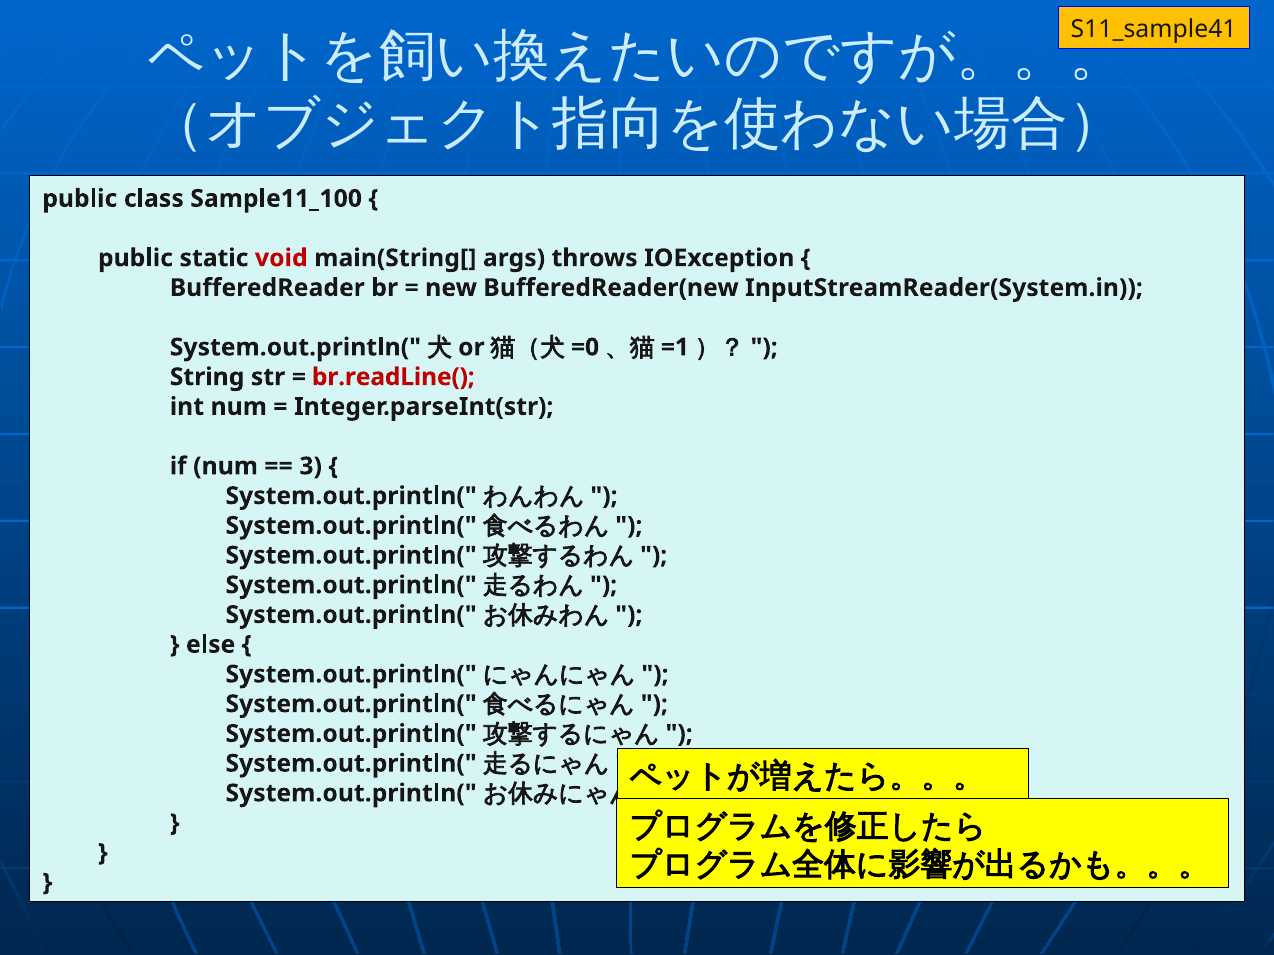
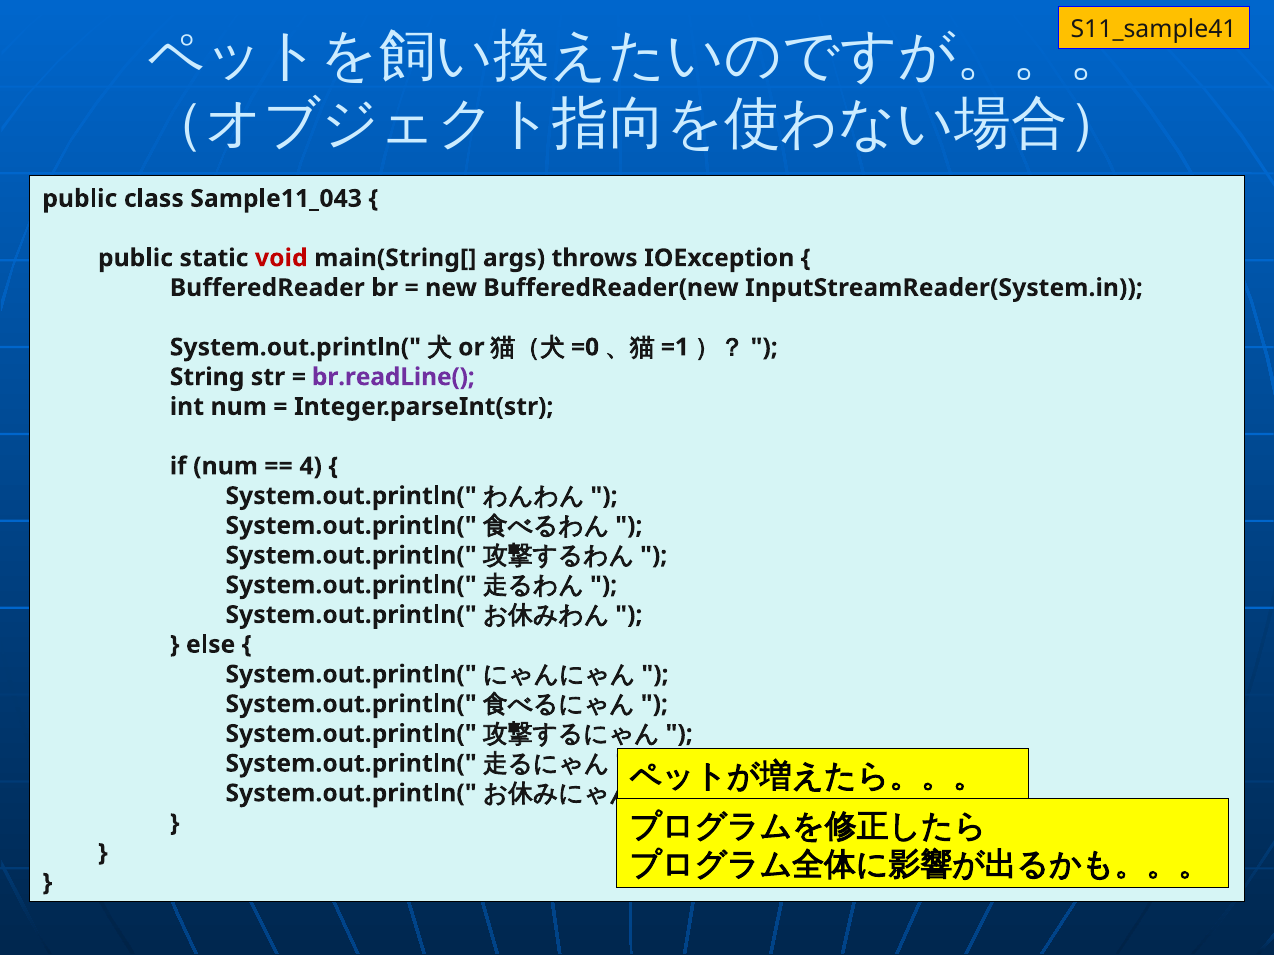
Sample11_100: Sample11_100 -> Sample11_043 (276, 199)
br.readLine( colour: red -> purple (393, 377)
3: 3 -> 4 (311, 466)
